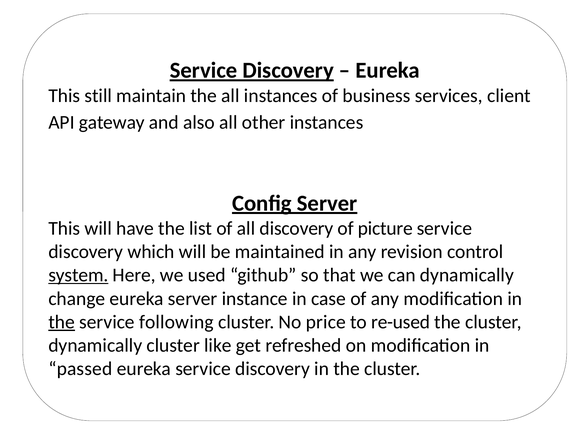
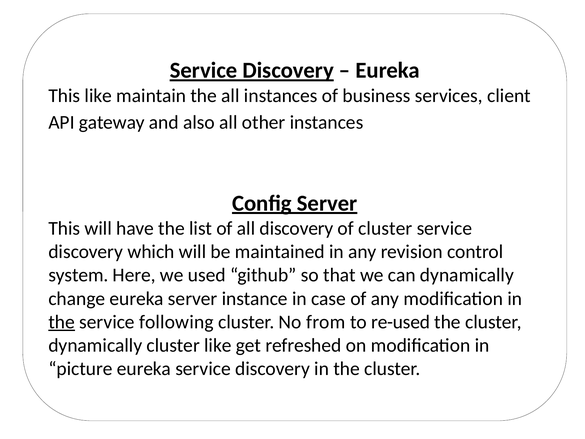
This still: still -> like (98, 96)
of picture: picture -> cluster (385, 228)
system underline: present -> none (78, 275)
price: price -> from (326, 322)
passed: passed -> picture (80, 369)
